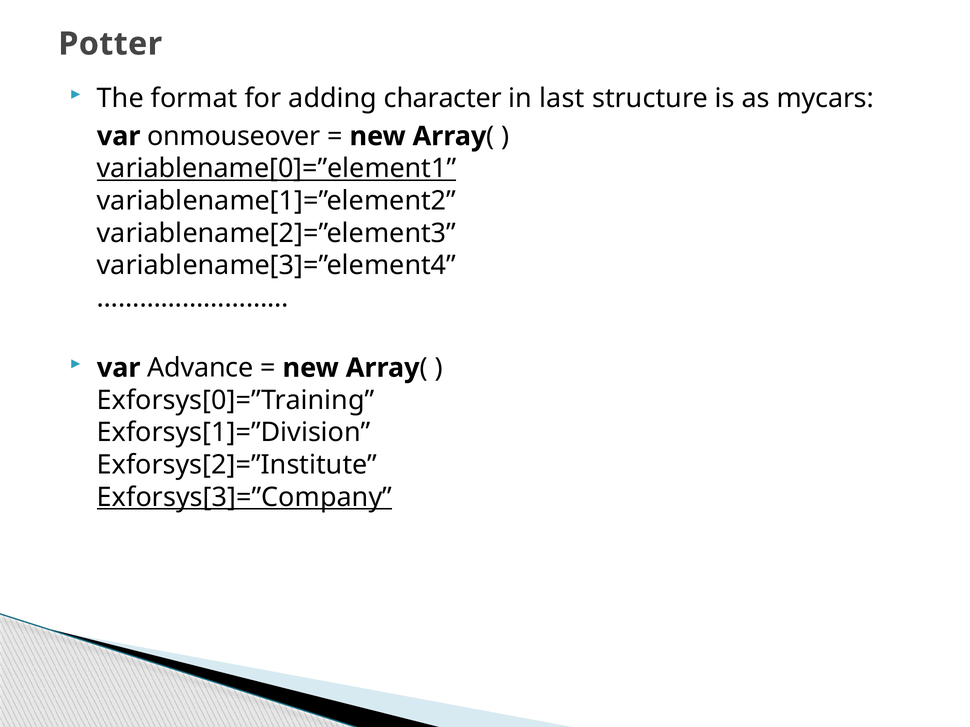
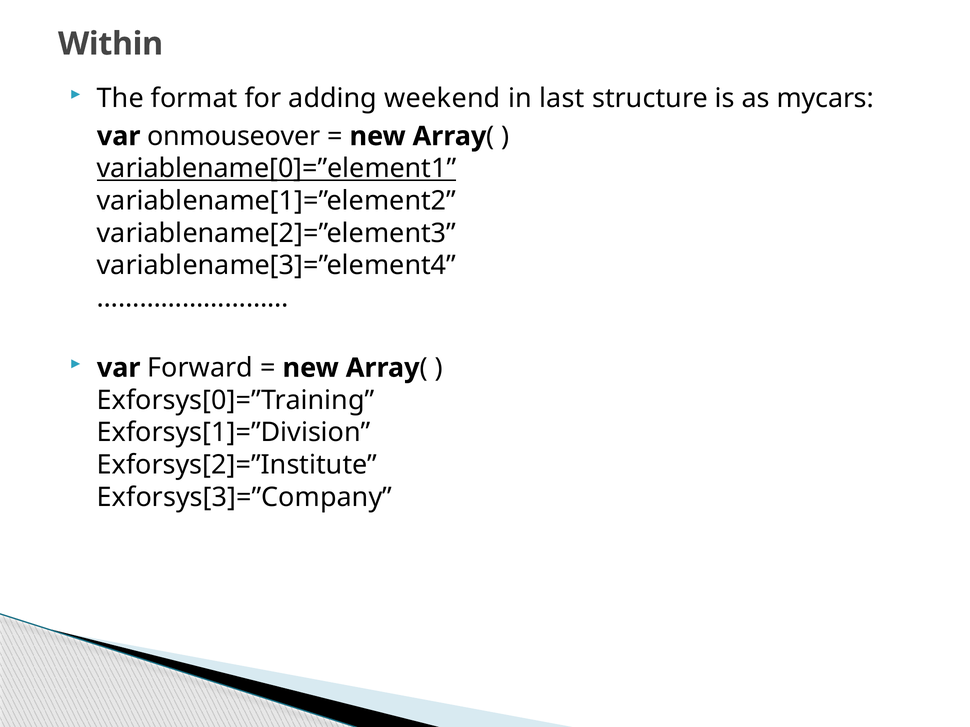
Potter: Potter -> Within (111, 44)
character: character -> weekend (442, 99)
Advance: Advance -> Forward (200, 368)
Exforsys[3]=”Company underline: present -> none (245, 498)
